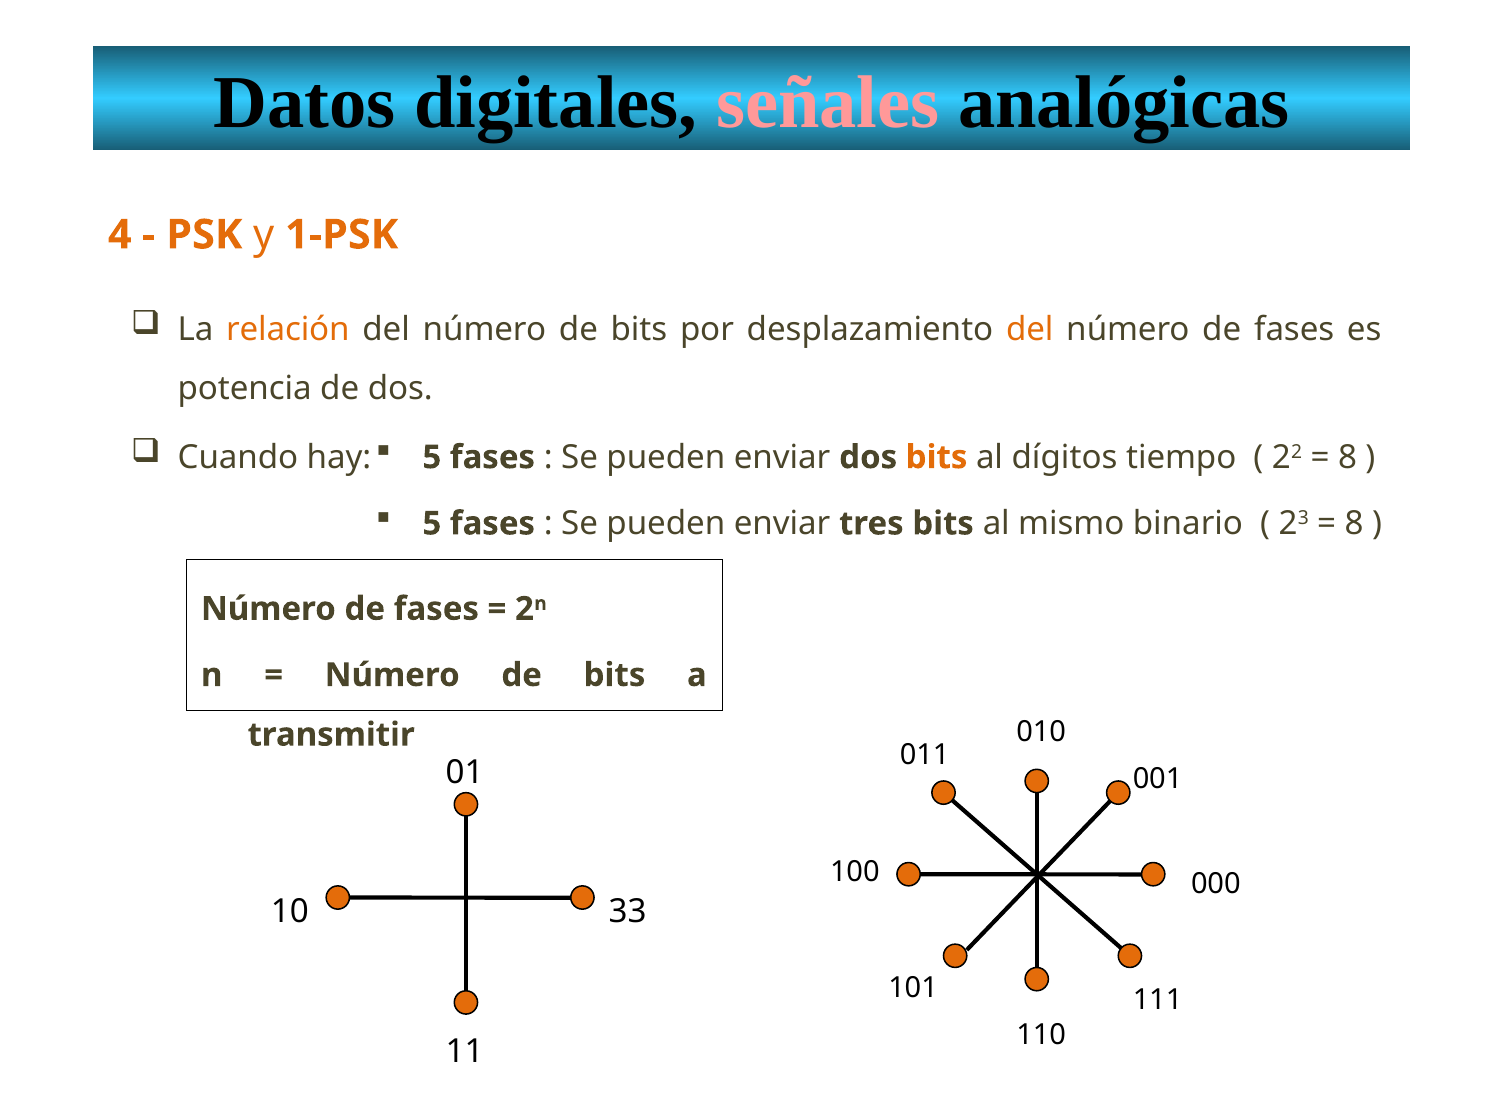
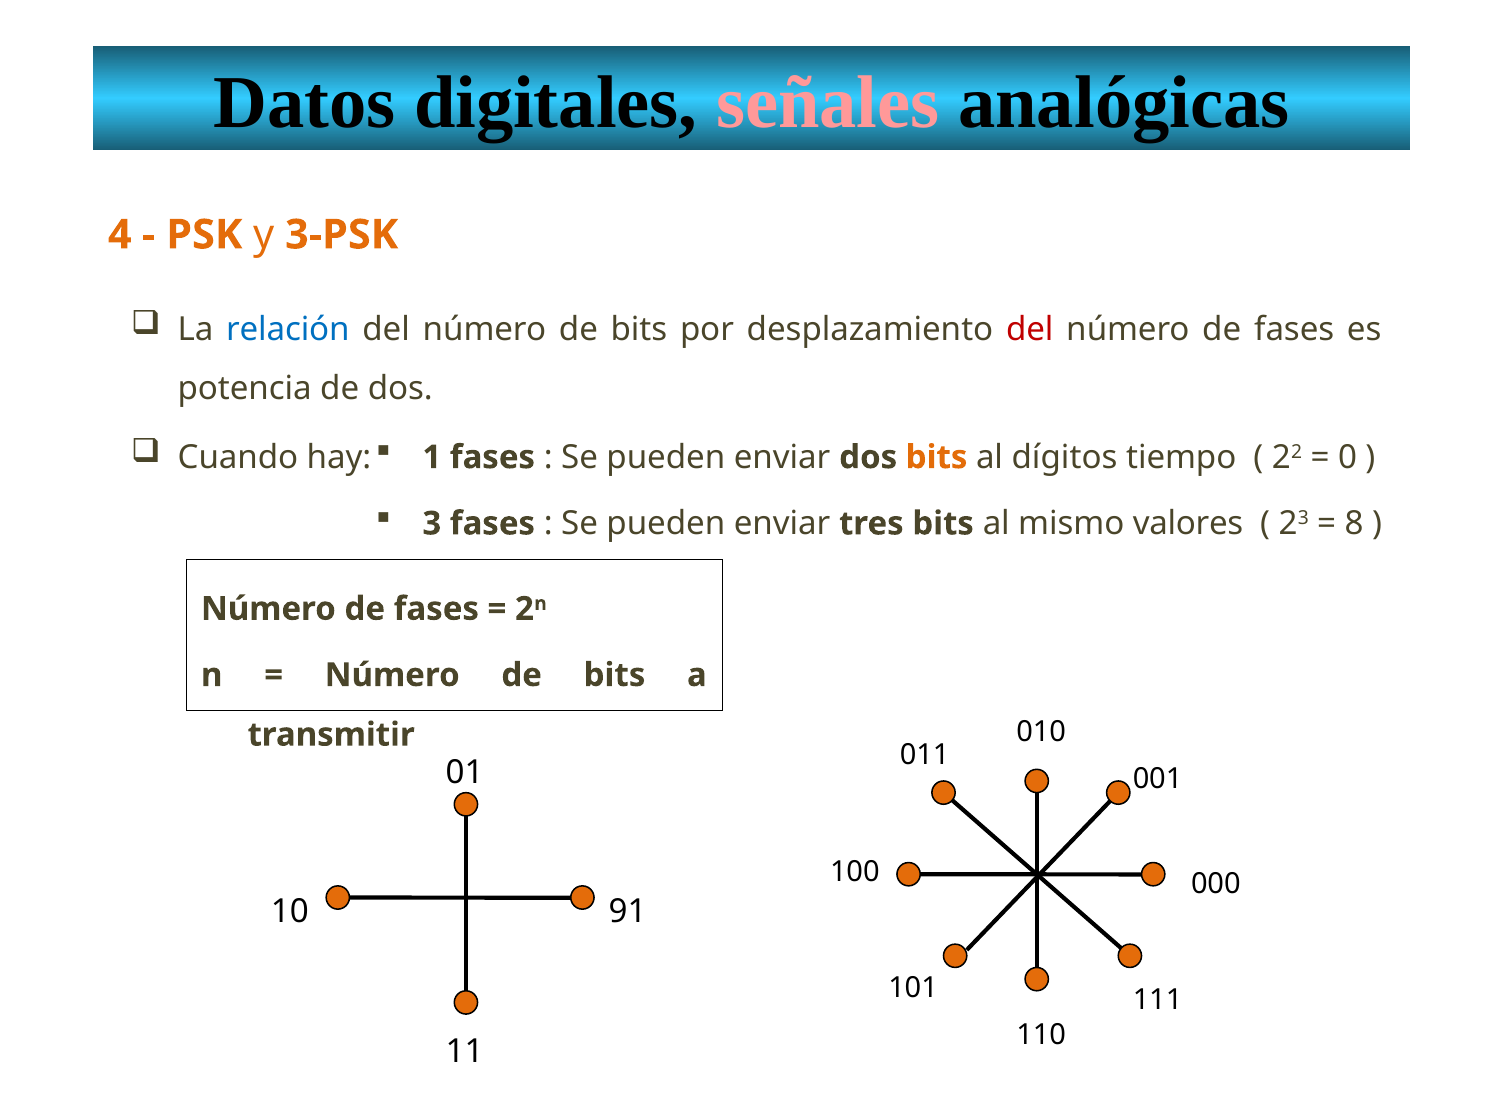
1-PSK: 1-PSK -> 3-PSK (342, 235)
relación colour: orange -> blue (288, 329)
del colour: orange -> red (1030, 329)
5: 5 -> 1 (432, 457)
8: 8 -> 0 (1348, 457)
5: 5 -> 3 (432, 523)
binario: binario -> valores (1188, 523)
33: 33 -> 91 (628, 911)
